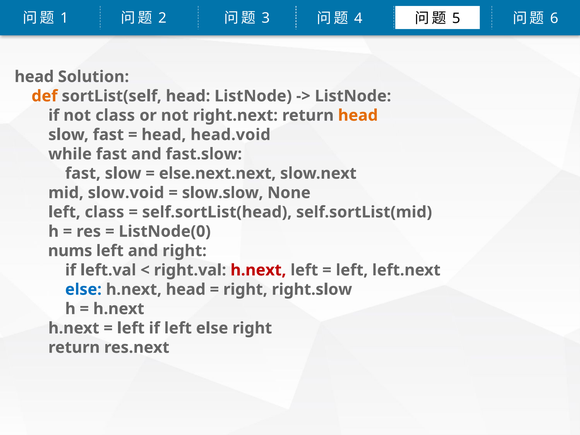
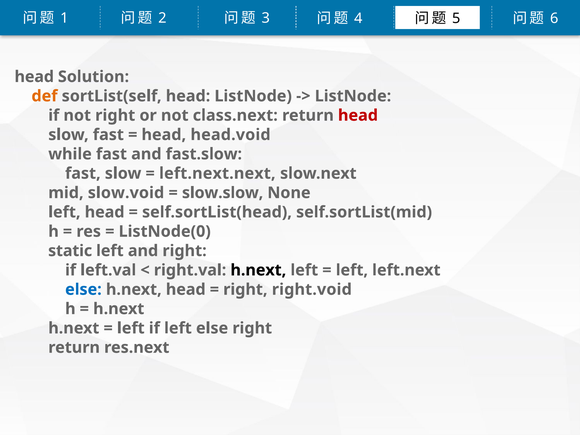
not class: class -> right (115, 115)
right.next: right.next -> class.next (235, 115)
head colour: orange -> red (358, 115)
else.next.next: else.next.next -> left.next.next (217, 173)
left class: class -> head (105, 212)
nums: nums -> static (70, 251)
h.next colour: red -> black (258, 270)
right.slow: right.slow -> right.void (312, 289)
